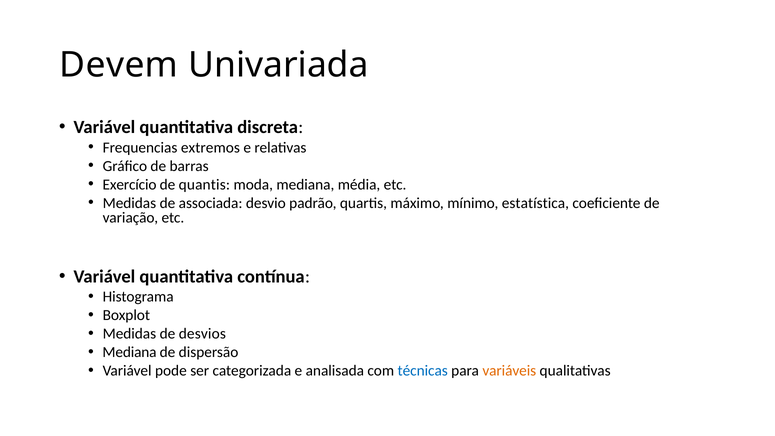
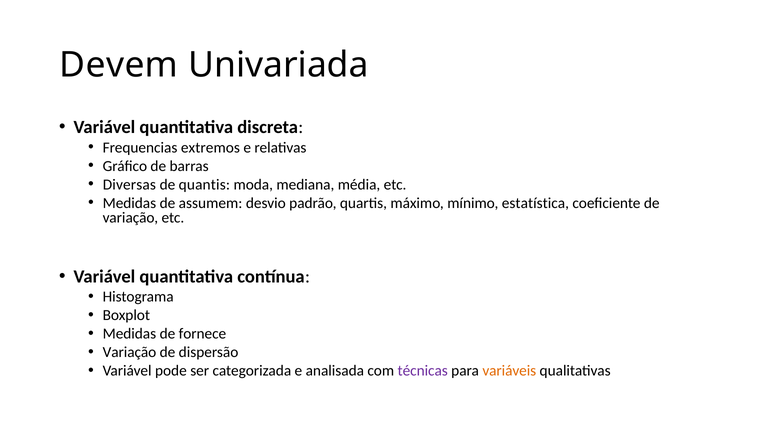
Exercício: Exercício -> Diversas (129, 184)
associada: associada -> assumem (211, 203)
desvios: desvios -> fornece (202, 334)
Mediana: Mediana -> Variação (129, 352)
técnicas colour: blue -> purple (423, 371)
